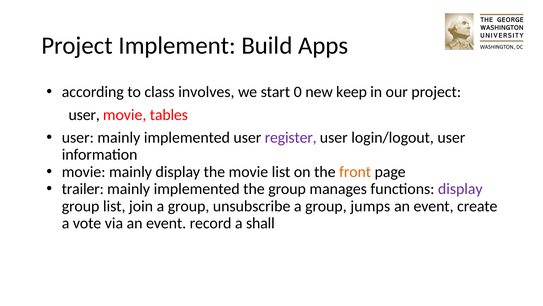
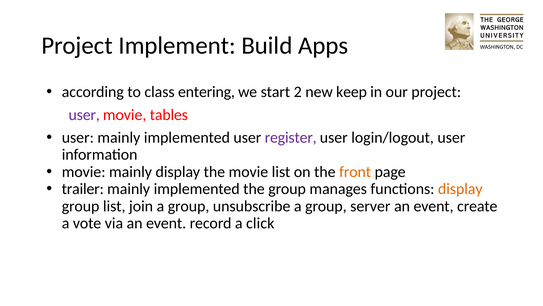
involves: involves -> entering (206, 92)
0: 0 -> 2 (298, 92)
user colour: black -> purple (84, 115)
display colour: purple -> orange (460, 189)
jumps: jumps -> server (370, 206)
shall: shall -> click (260, 223)
